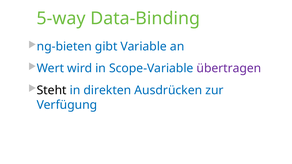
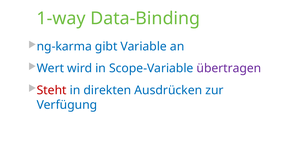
5-way: 5-way -> 1-way (61, 18)
ng-bieten: ng-bieten -> ng-karma (64, 47)
Steht colour: black -> red (52, 90)
